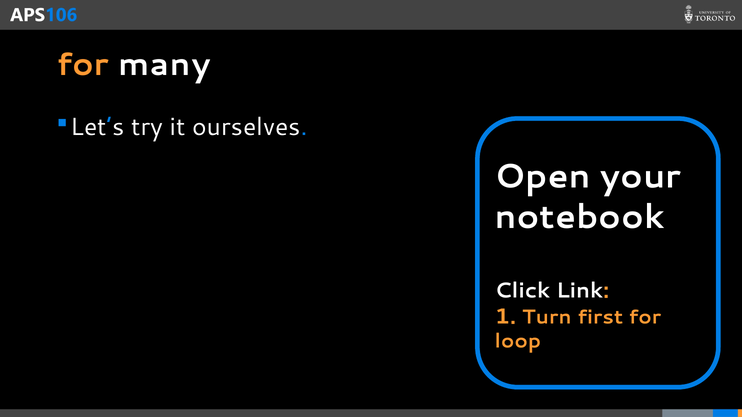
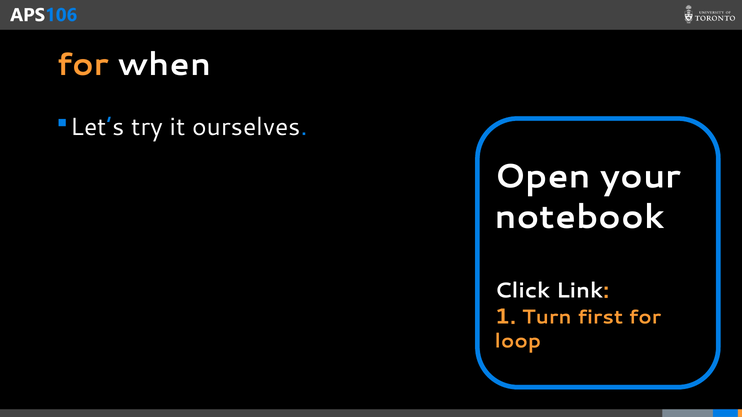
many: many -> when (164, 64)
